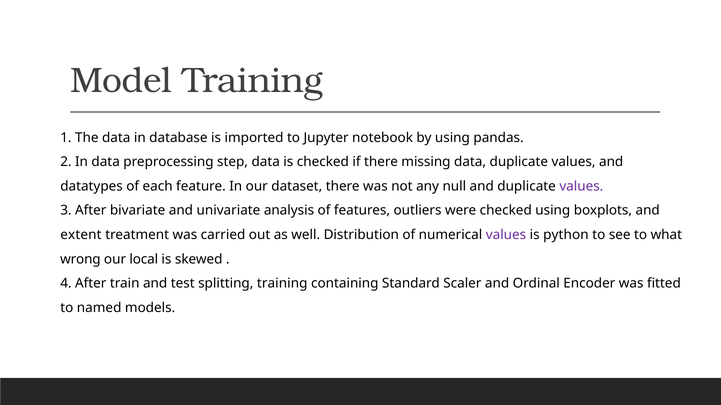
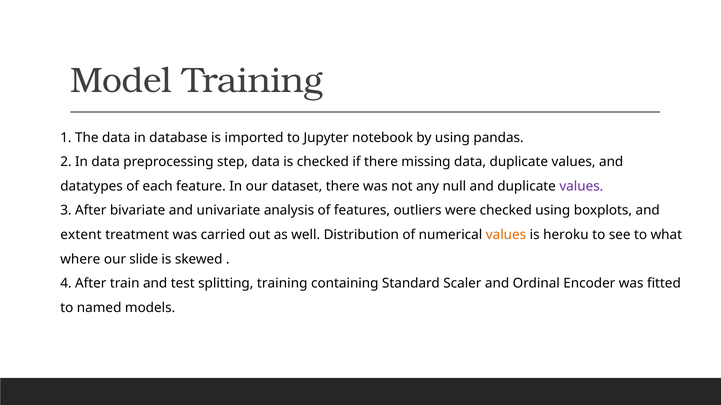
values colour: purple -> orange (506, 235)
python: python -> heroku (566, 235)
wrong: wrong -> where (80, 259)
local: local -> slide (144, 259)
